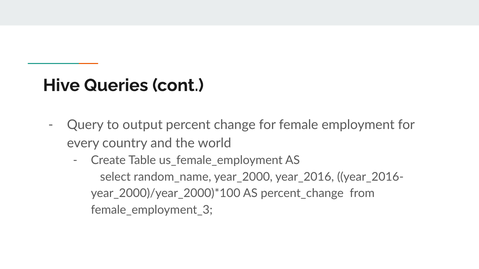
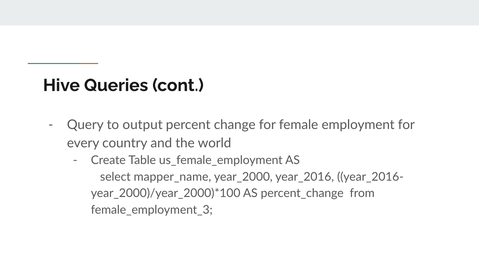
random_name: random_name -> mapper_name (172, 177)
